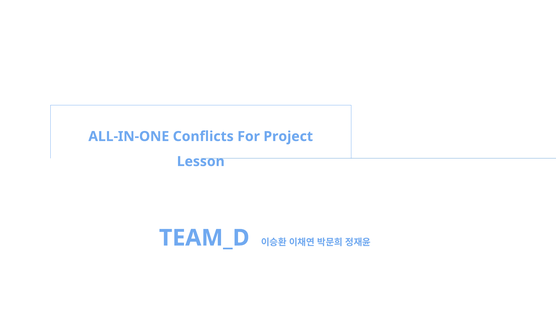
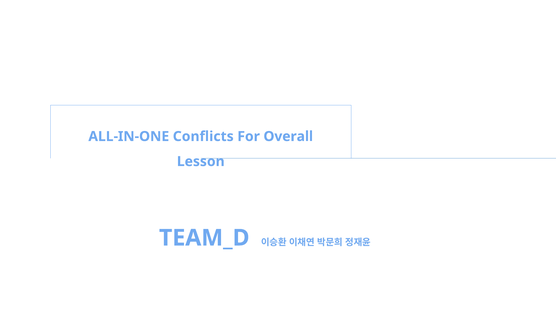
Project: Project -> Overall (288, 136)
